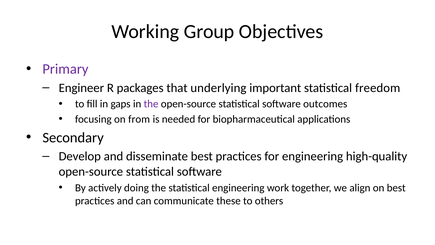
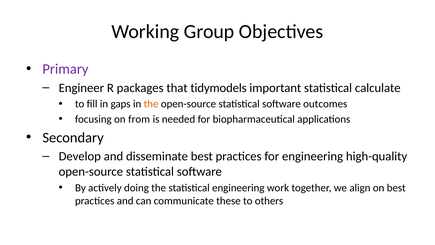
underlying: underlying -> tidymodels (219, 88)
freedom: freedom -> calculate (378, 88)
the colour: purple -> orange (151, 104)
